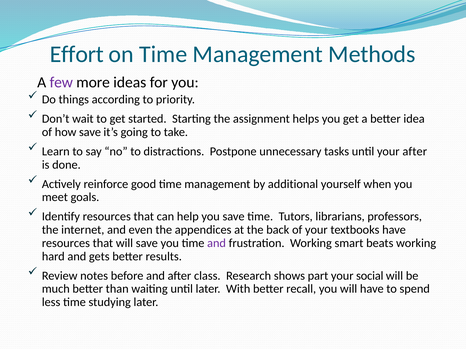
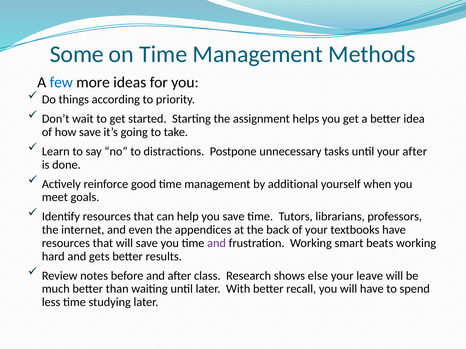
Effort: Effort -> Some (77, 54)
few colour: purple -> blue (61, 83)
part: part -> else (318, 276)
social: social -> leave (370, 276)
